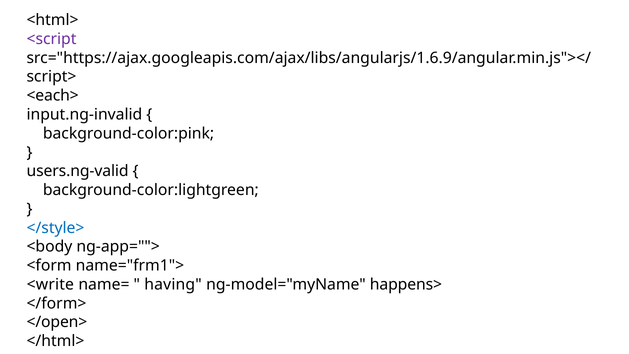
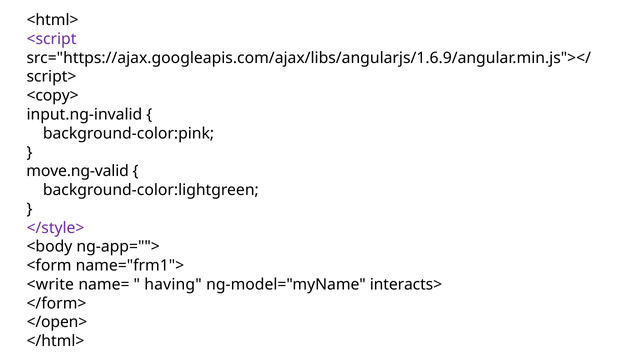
<each>: <each> -> <copy> (53, 96)
users.ng-valid: users.ng-valid -> move.ng-valid (78, 171)
</style> colour: blue -> purple (56, 228)
happens>: happens> -> interacts> (406, 284)
